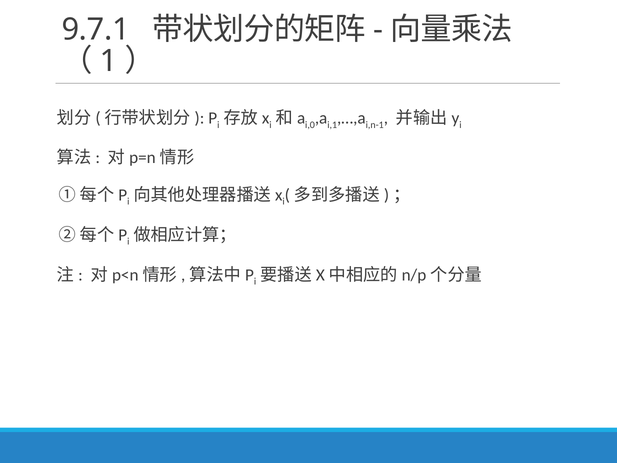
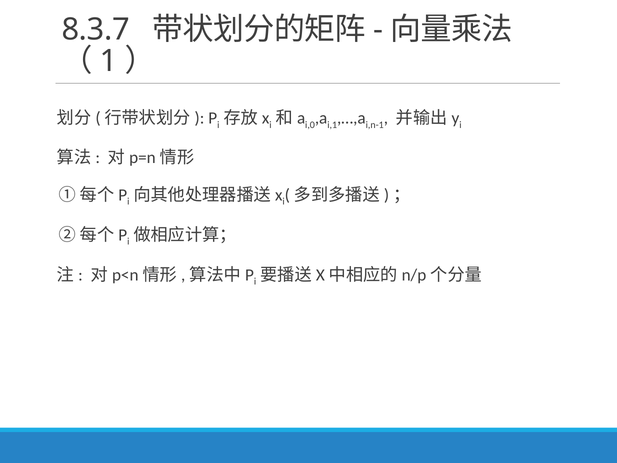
9.7.1: 9.7.1 -> 8.3.7 (96, 30)
